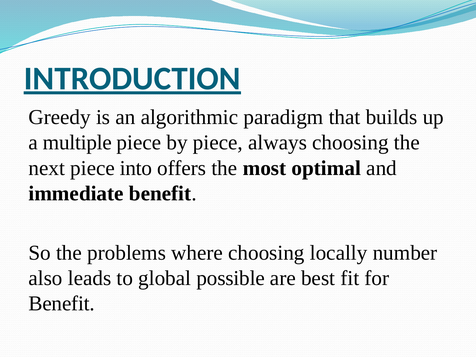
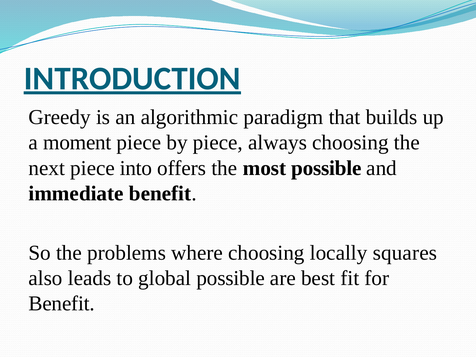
multiple: multiple -> moment (77, 143)
most optimal: optimal -> possible (326, 168)
number: number -> squares (405, 253)
